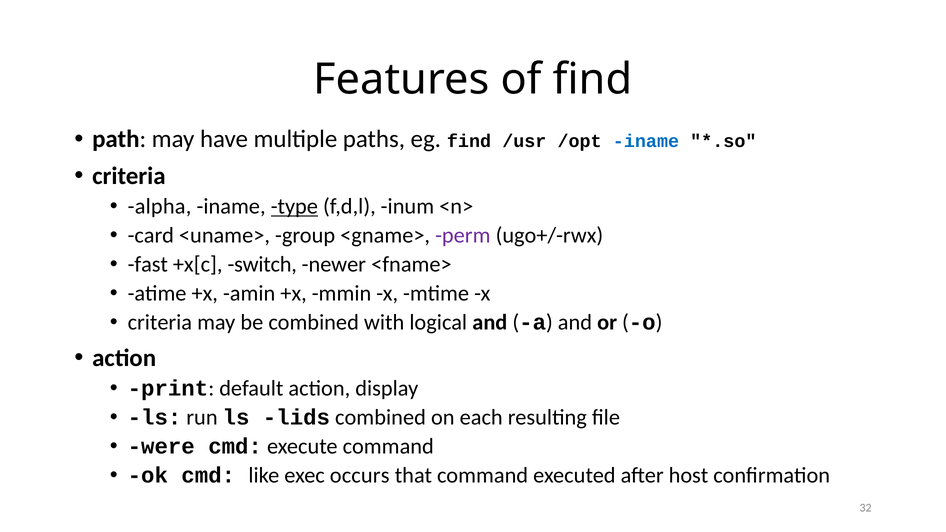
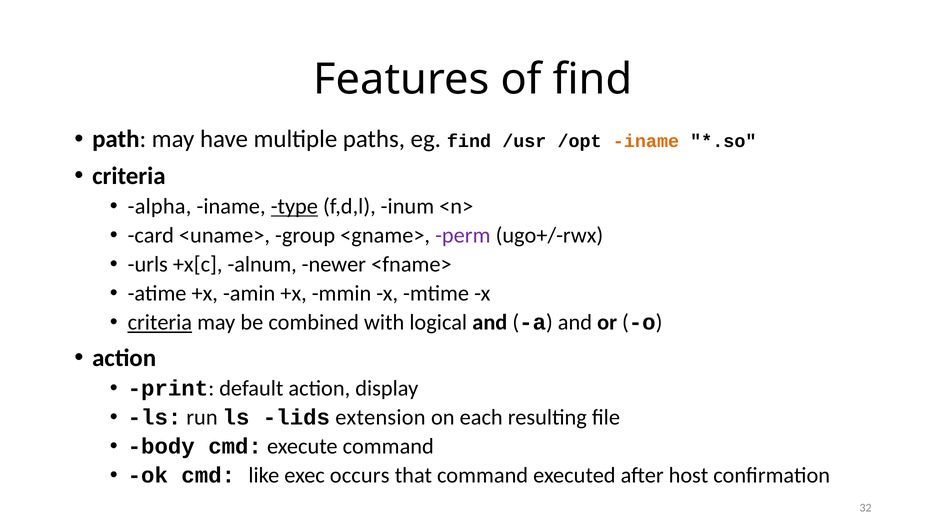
iname colour: blue -> orange (646, 141)
fast: fast -> urls (148, 265)
switch: switch -> alnum (262, 265)
criteria underline: none -> present (160, 323)
lids combined: combined -> extension (380, 418)
were: were -> body (161, 447)
